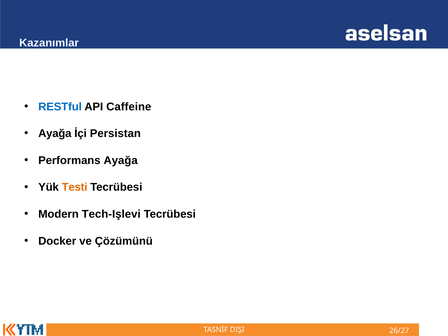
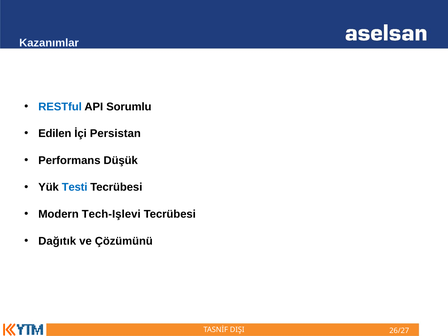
Caffeine: Caffeine -> Sorumlu (129, 107)
Ayağa: Ayağa -> Edilen (55, 134)
Performans Ayağa: Ayağa -> Düşük (121, 160)
Testi colour: orange -> blue (75, 187)
Docker: Docker -> Dağıtık (57, 241)
